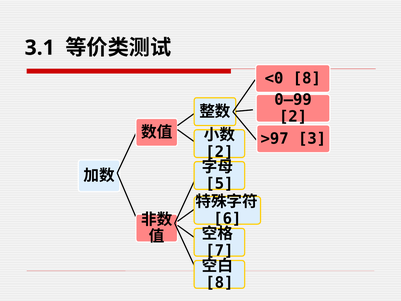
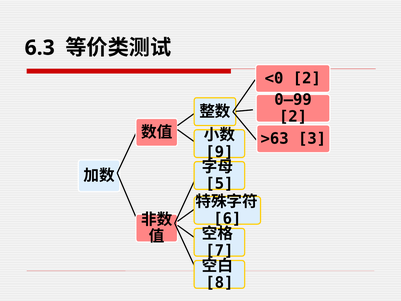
3.1: 3.1 -> 6.3 (40, 48)
<0 8: 8 -> 2 (307, 78)
>97: >97 -> >63 (275, 139)
2: 2 -> 9 (219, 152)
